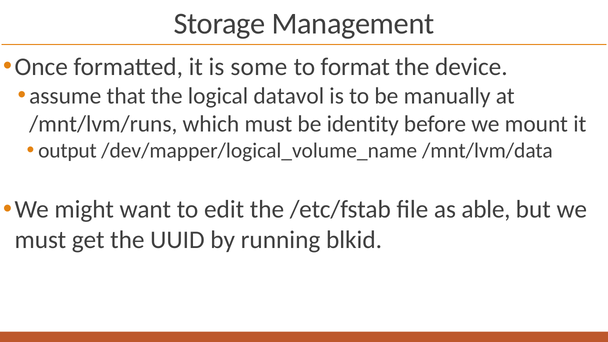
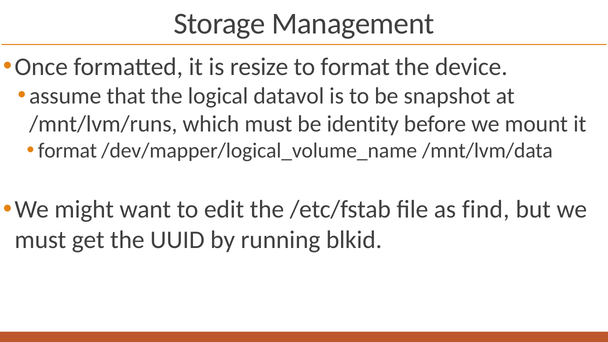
some: some -> resize (259, 67)
manually: manually -> snapshot (447, 96)
output: output -> format (67, 151)
able: able -> find (486, 210)
